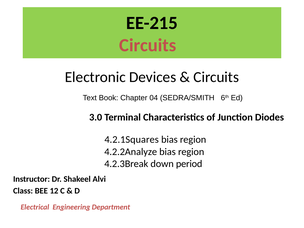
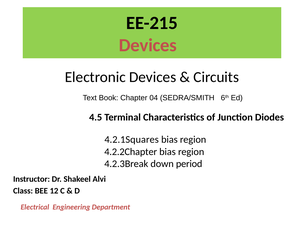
Circuits: Circuits -> Devices (148, 45)
3.0: 3.0 -> 4.5 (96, 117)
4.2.2Analyze: 4.2.2Analyze -> 4.2.2Chapter (131, 152)
